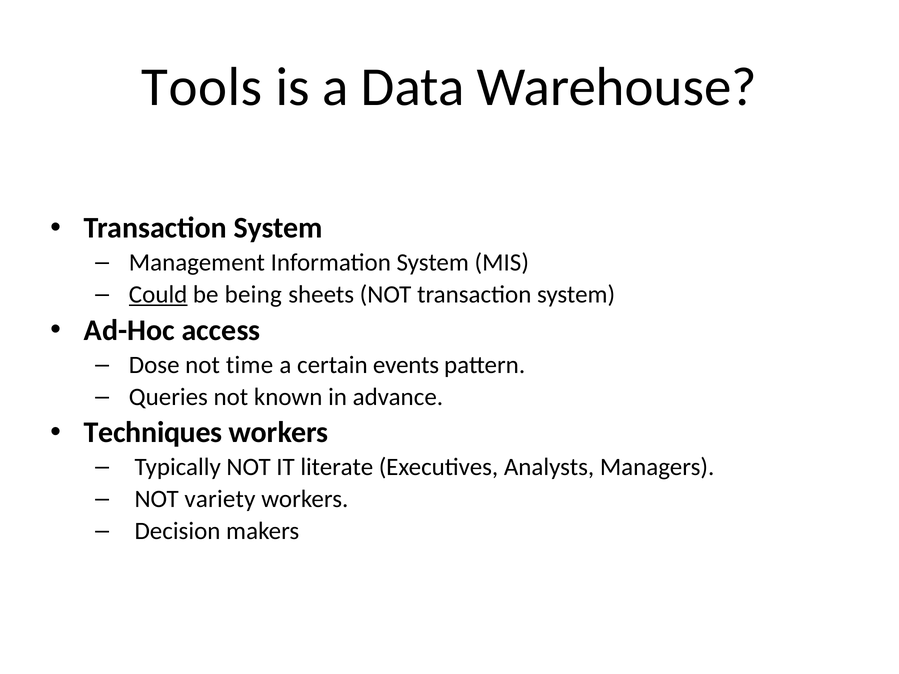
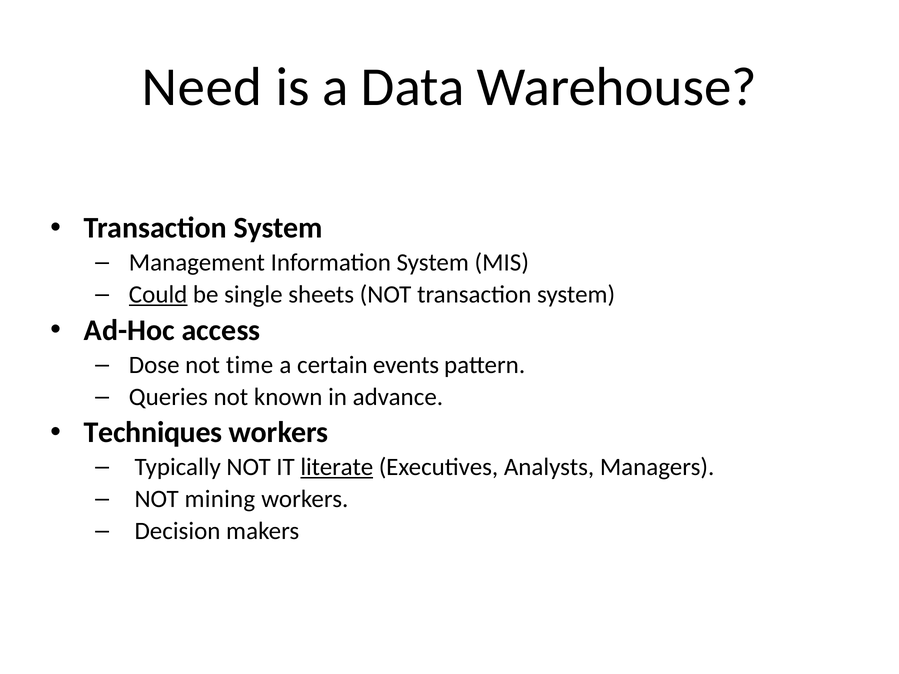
Tools: Tools -> Need (202, 87)
being: being -> single (253, 295)
literate underline: none -> present (337, 467)
variety: variety -> mining (220, 499)
